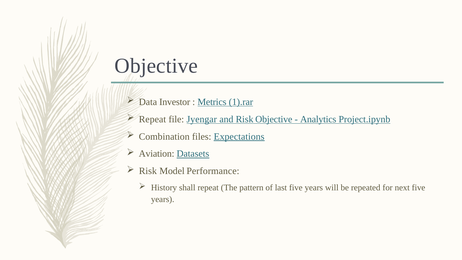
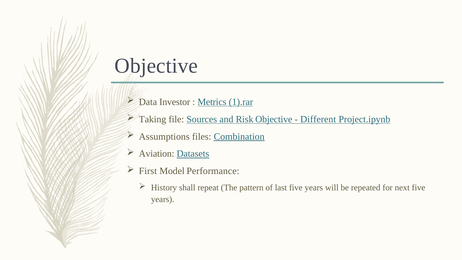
Repeat: Repeat -> Taking (153, 119)
Jyengar: Jyengar -> Sources (202, 119)
Analytics: Analytics -> Different (318, 119)
Combination: Combination -> Assumptions (164, 136)
Expectations: Expectations -> Combination (239, 136)
Risk: Risk -> First (148, 171)
